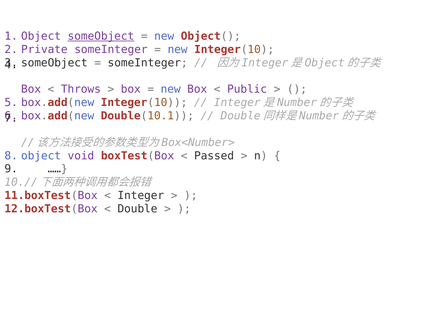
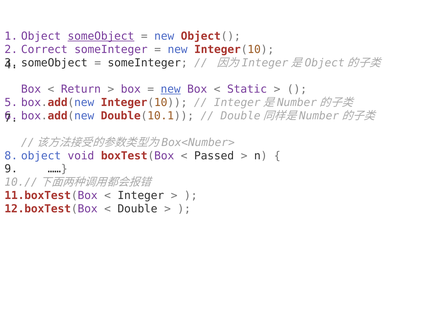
Private: Private -> Correct (44, 50)
Throws: Throws -> Return (81, 89)
new underline: none -> present (171, 89)
Public: Public -> Static (247, 89)
